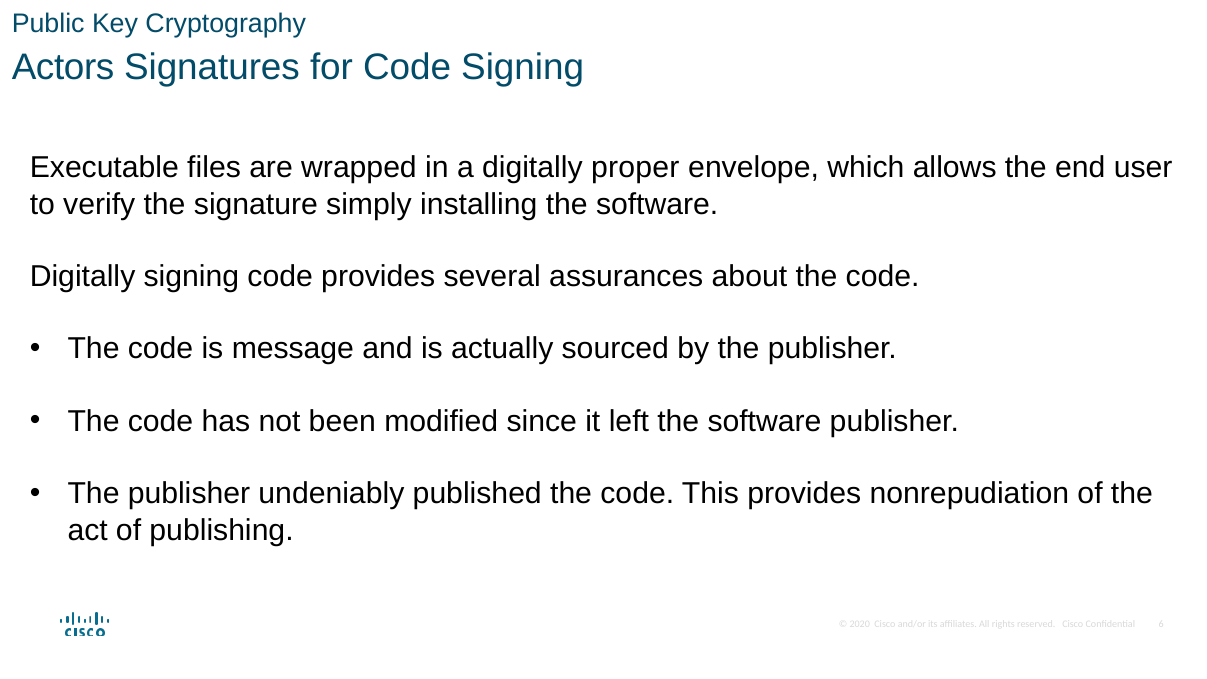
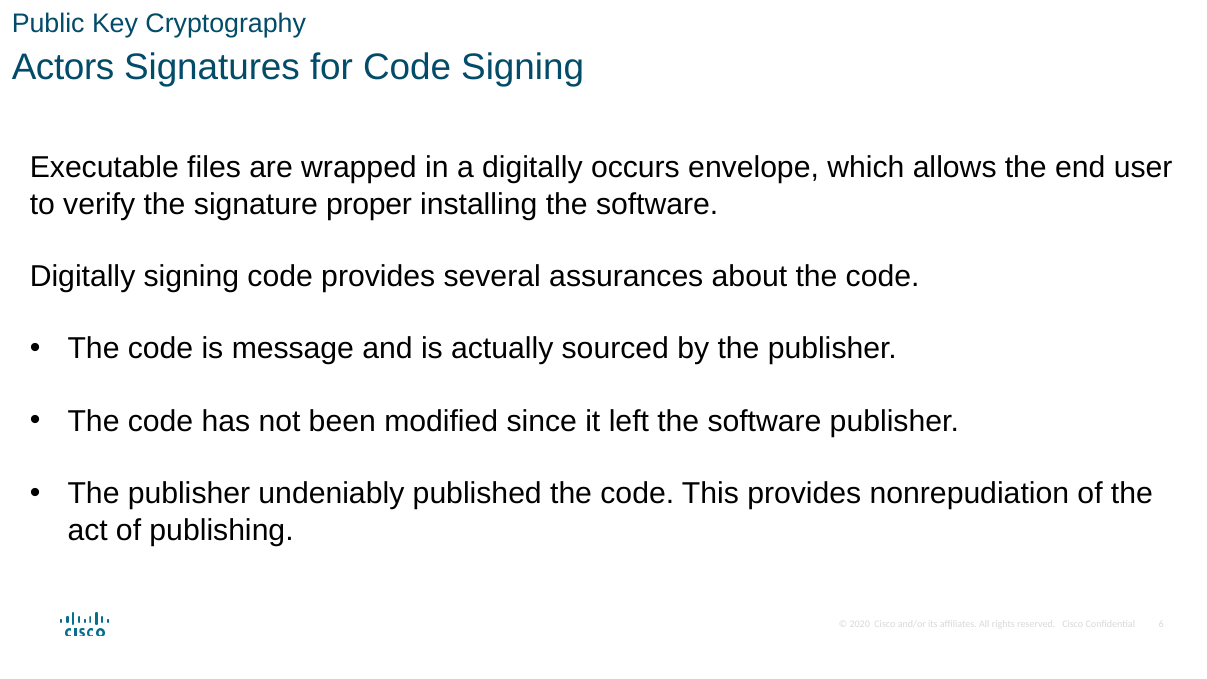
proper: proper -> occurs (635, 168)
simply: simply -> proper (369, 204)
